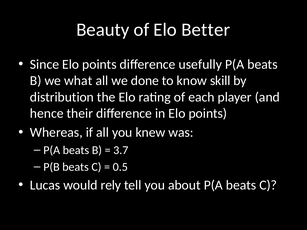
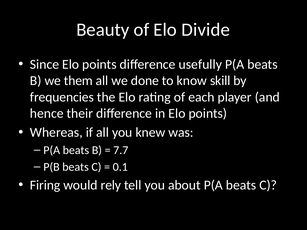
Better: Better -> Divide (206, 30)
what: what -> them (78, 81)
distribution: distribution -> frequencies (62, 97)
3.7: 3.7 -> 7.7 (121, 150)
0.5: 0.5 -> 0.1 (120, 167)
Lucas: Lucas -> Firing (45, 185)
